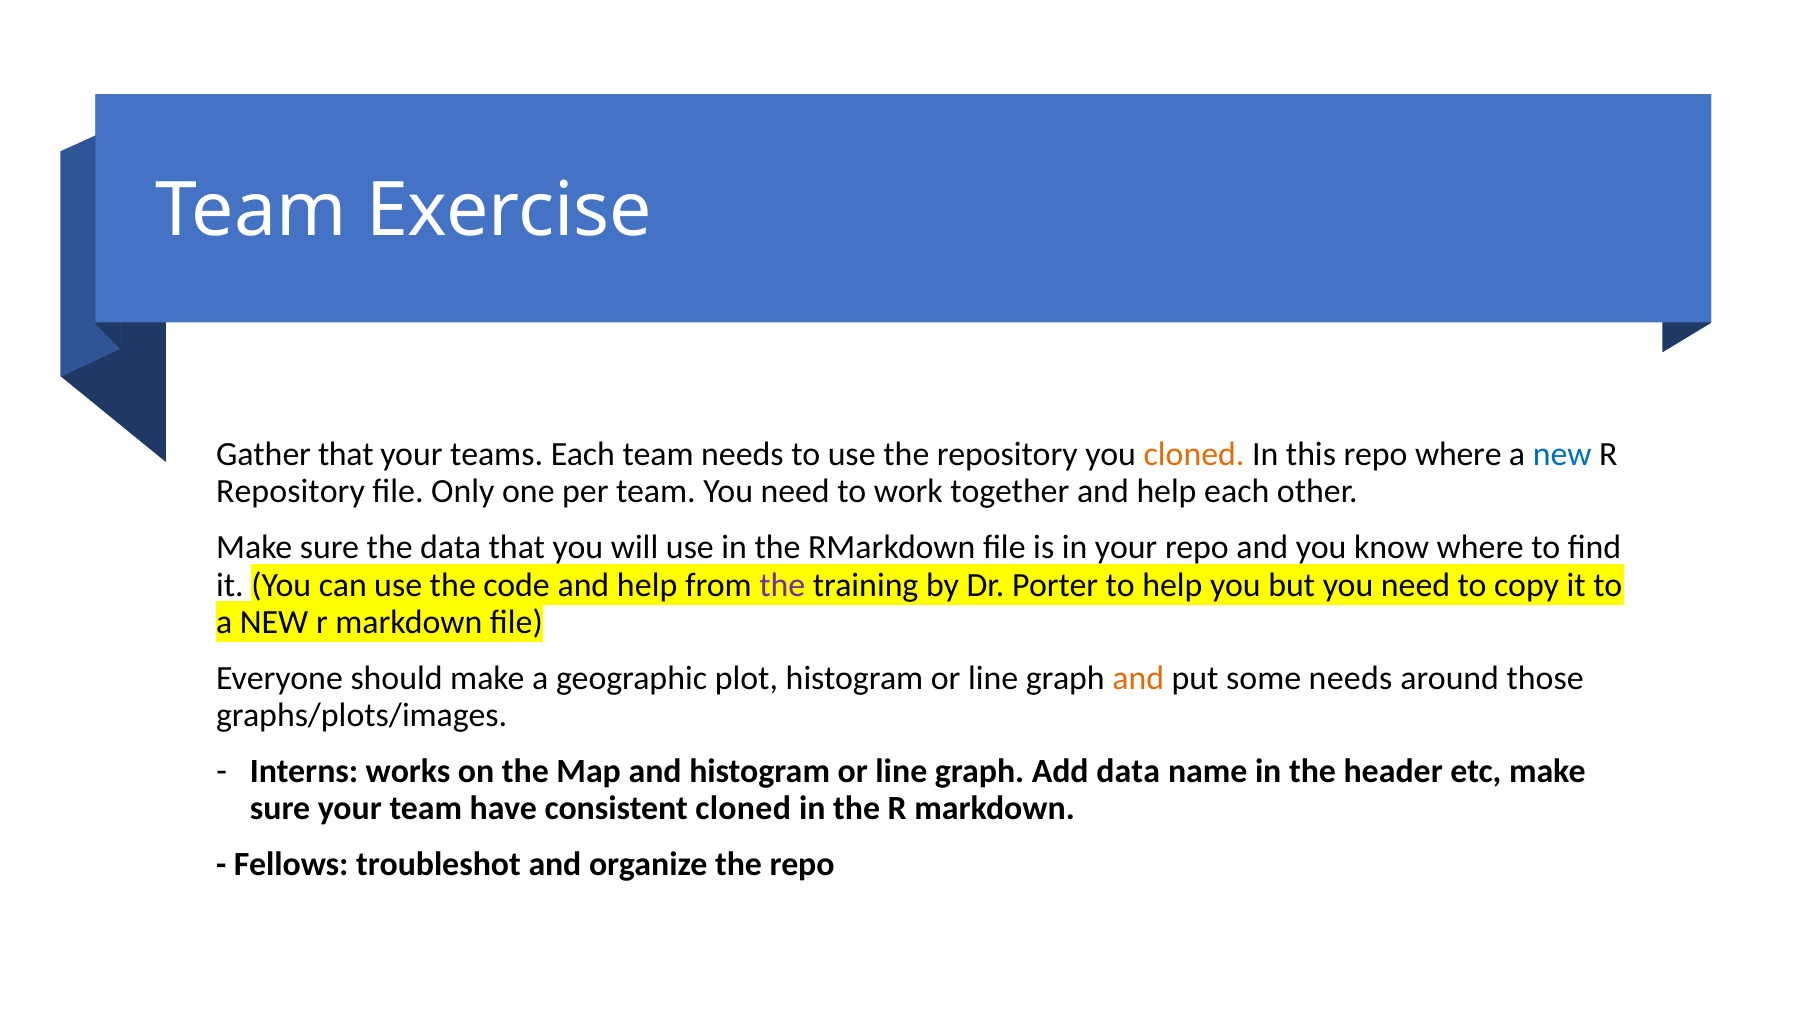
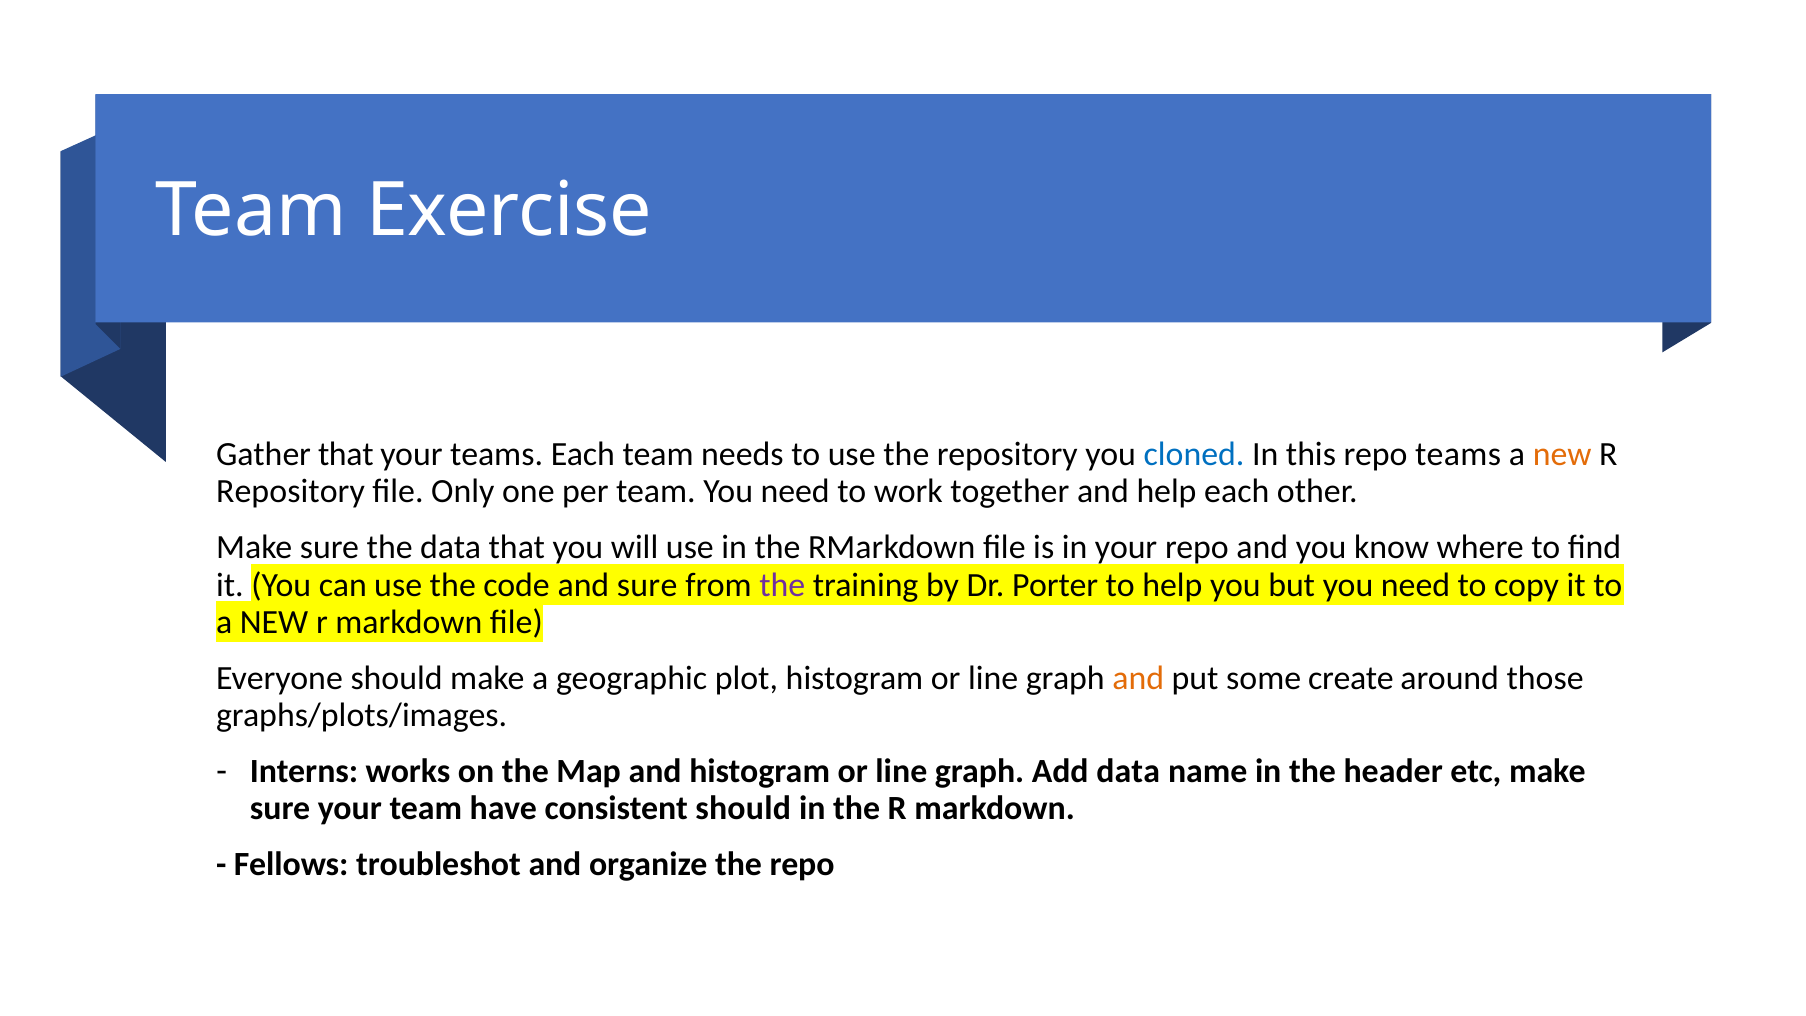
cloned colour: orange -> blue (1194, 454)
repo where: where -> teams (1458, 454)
new colour: blue -> orange (1562, 454)
help: help -> sure (647, 585)
some needs: needs -> create (1351, 678)
consistent cloned: cloned -> should (743, 809)
